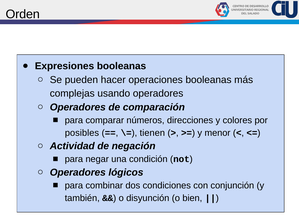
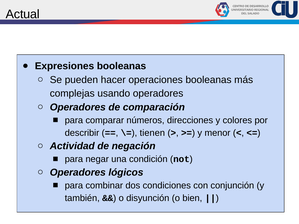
Orden: Orden -> Actual (23, 14)
posibles: posibles -> describir (82, 133)
